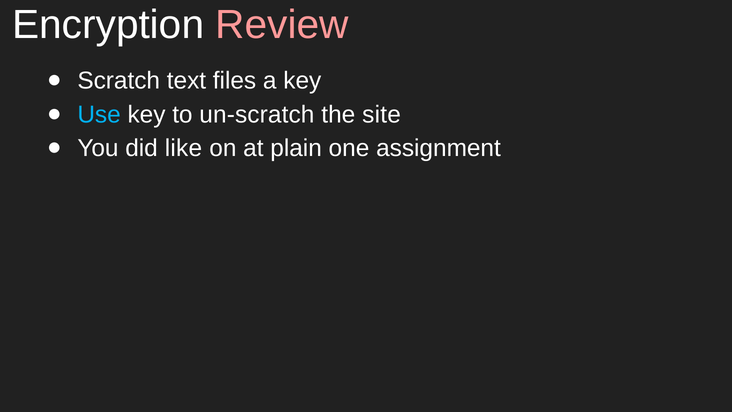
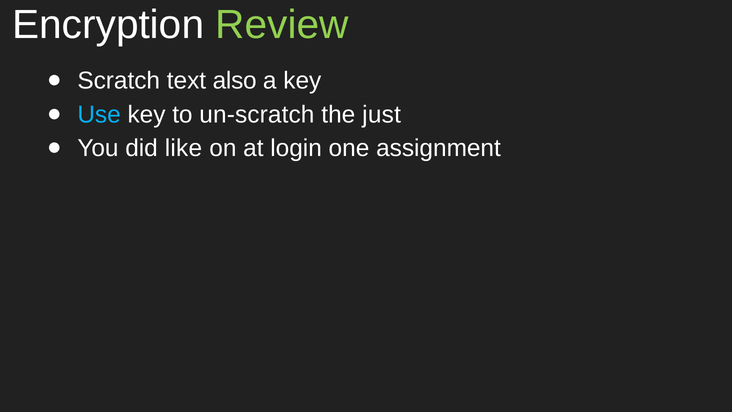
Review colour: pink -> light green (282, 25)
files: files -> also (235, 81)
site: site -> just (382, 114)
plain: plain -> login (296, 148)
